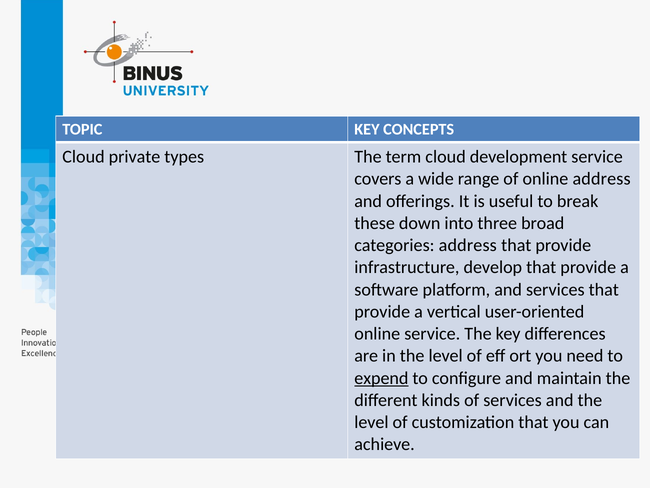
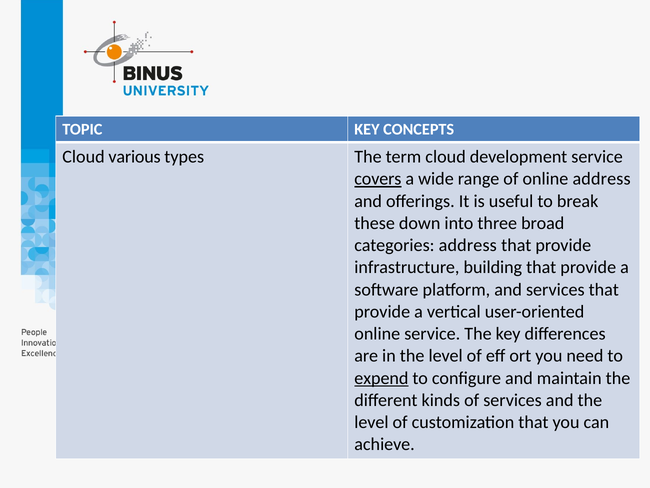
private: private -> various (135, 157)
covers underline: none -> present (378, 179)
develop: develop -> building (493, 267)
